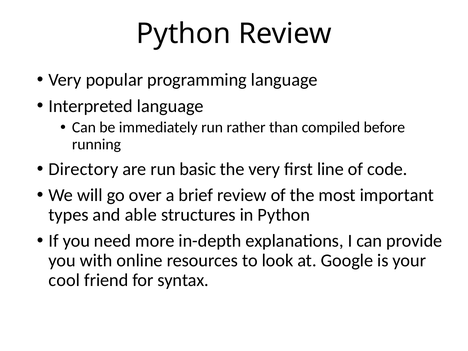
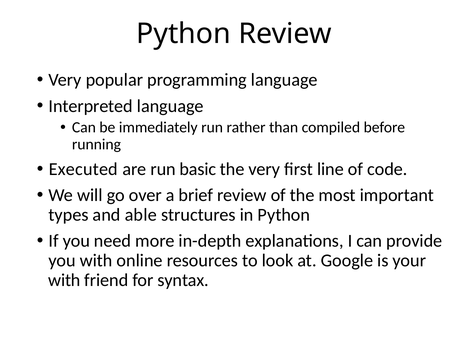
Directory: Directory -> Executed (83, 169)
cool: cool -> with (64, 280)
